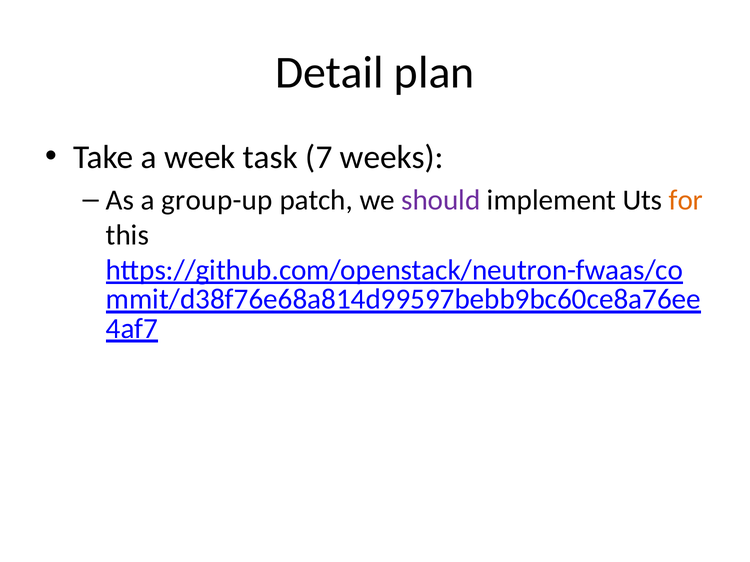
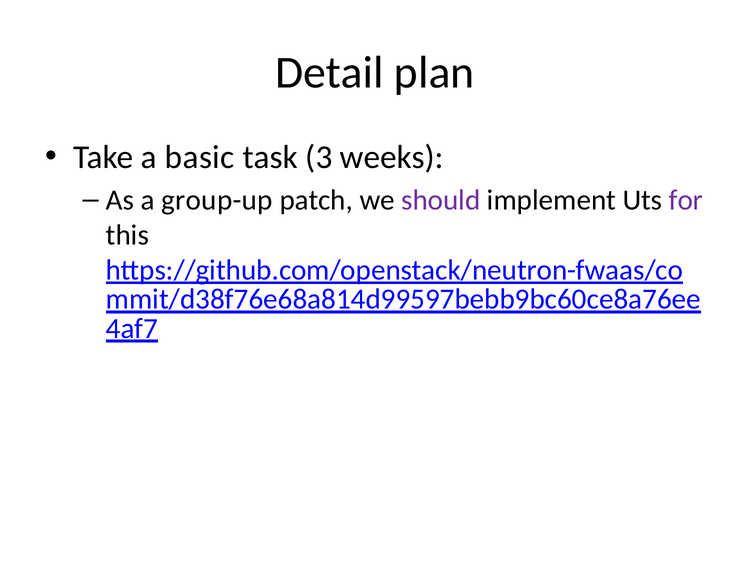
week: week -> basic (200, 157)
7: 7 -> 3 (319, 157)
for colour: orange -> purple (686, 200)
